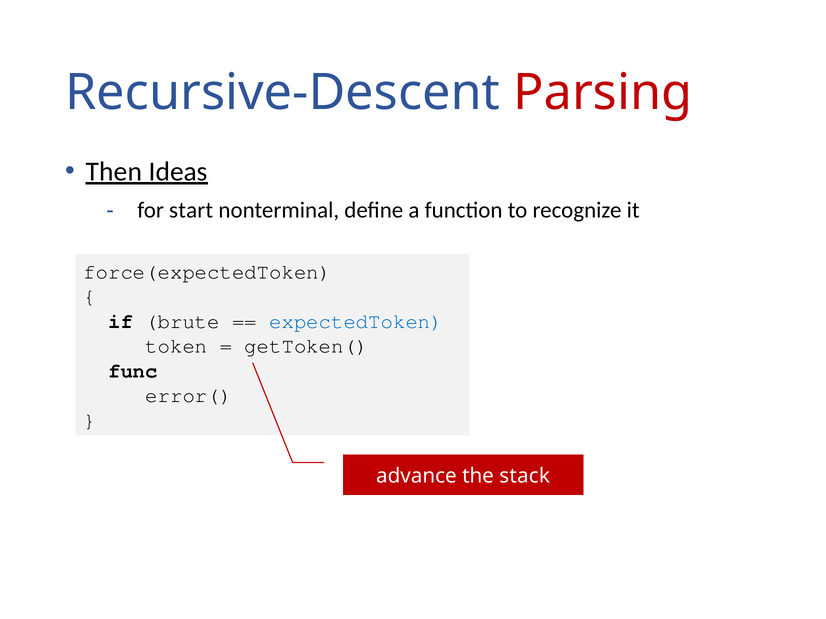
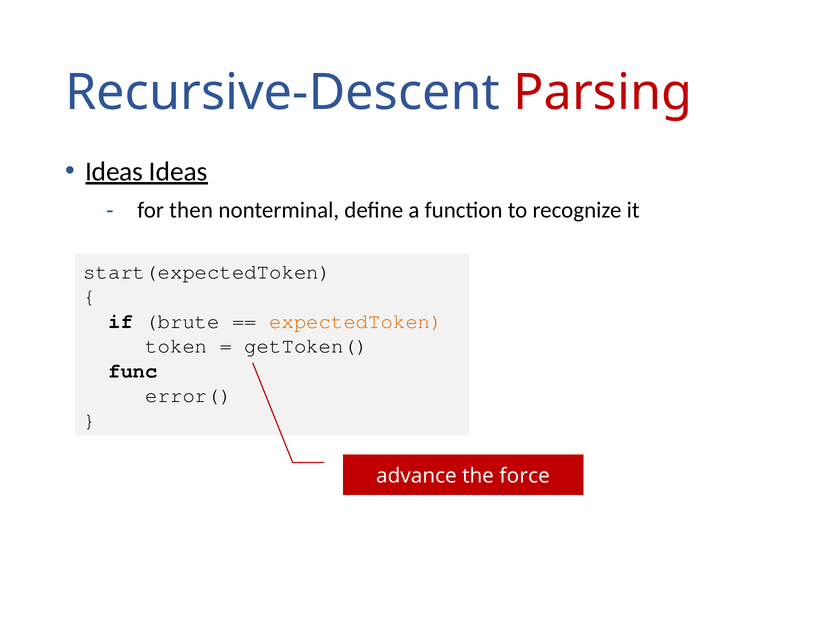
Then: Then -> Ideas (114, 172)
start: start -> then (191, 210)
force(expectedToken: force(expectedToken -> start(expectedToken (207, 272)
expectedToken colour: blue -> orange (356, 322)
stack: stack -> force (525, 477)
